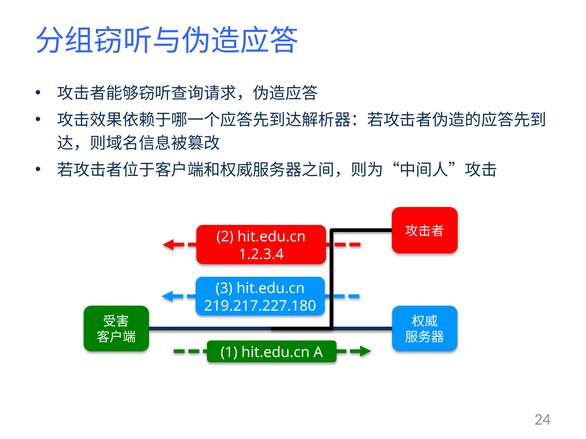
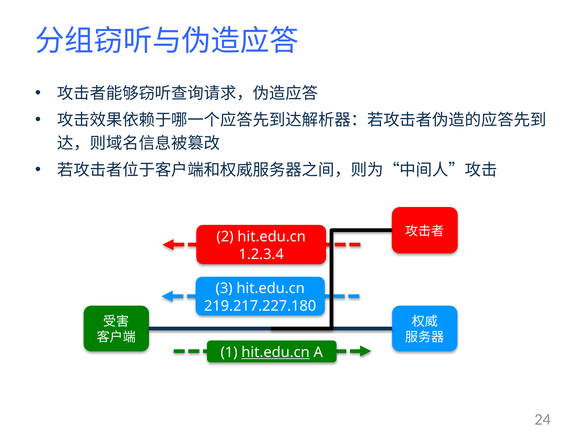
hit.edu.cn underline: none -> present (276, 353)
